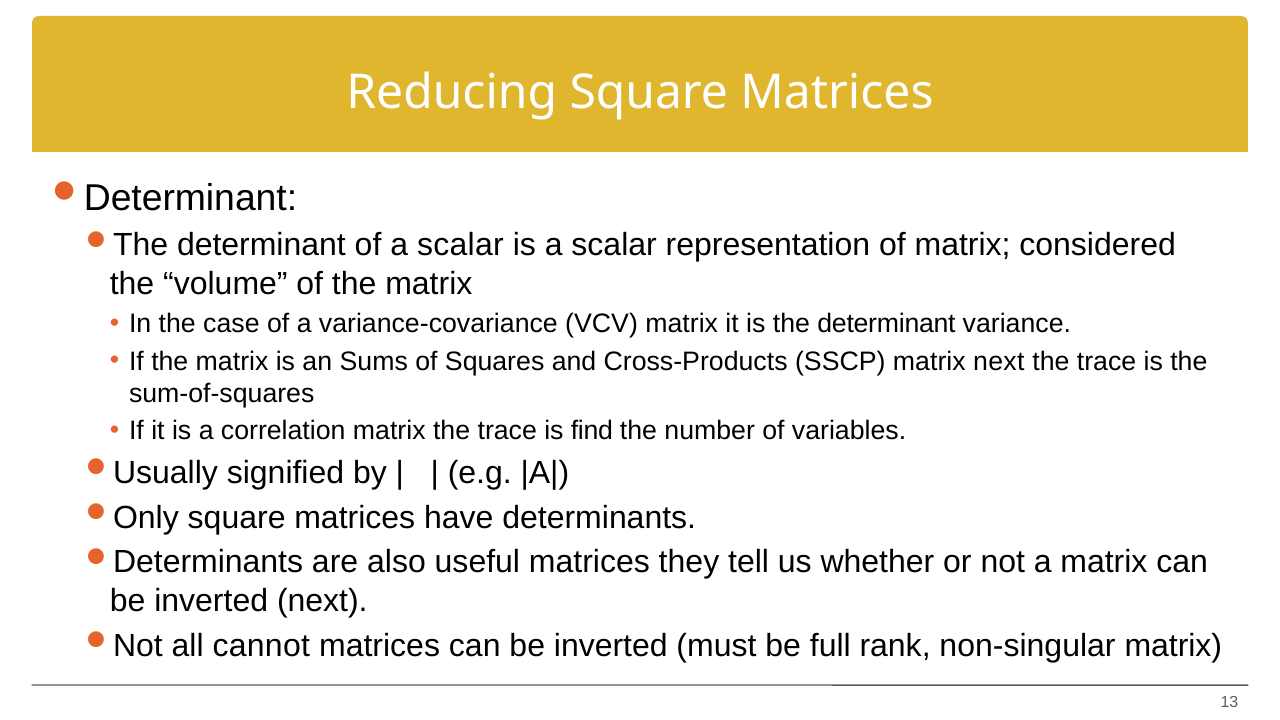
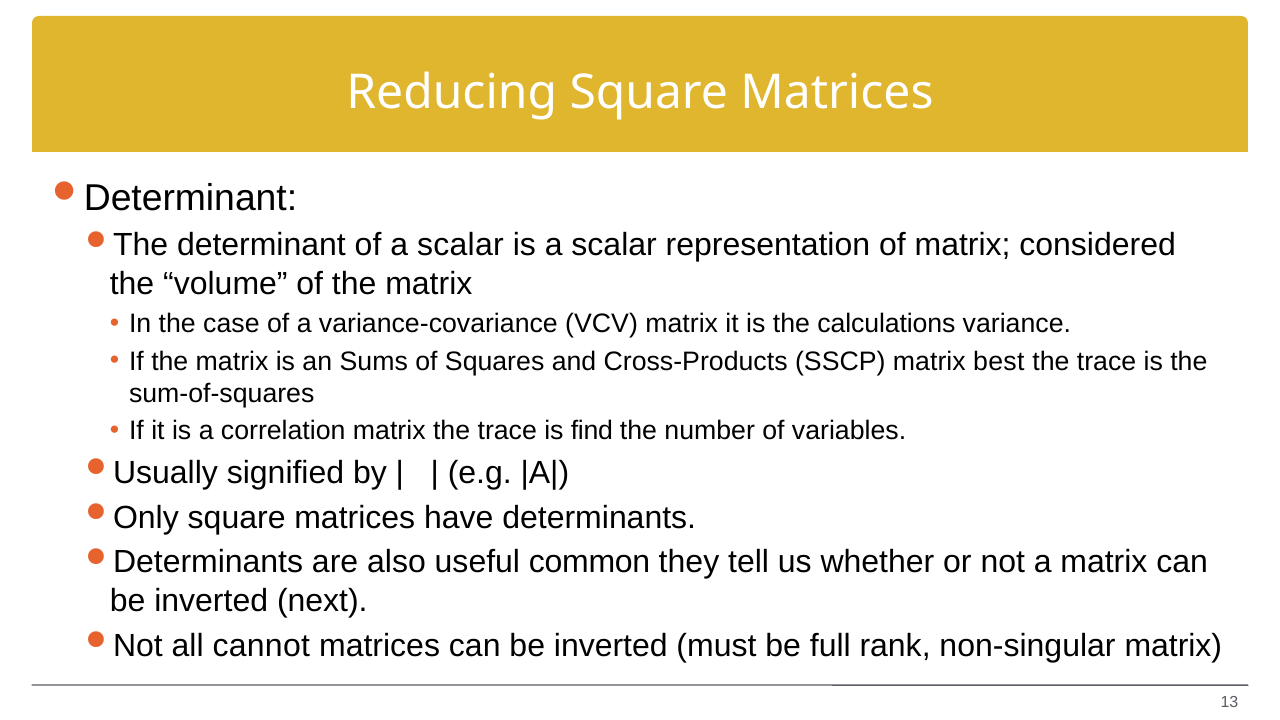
the determinant: determinant -> calculations (886, 324)
matrix next: next -> best (999, 361)
useful matrices: matrices -> common (590, 562)
